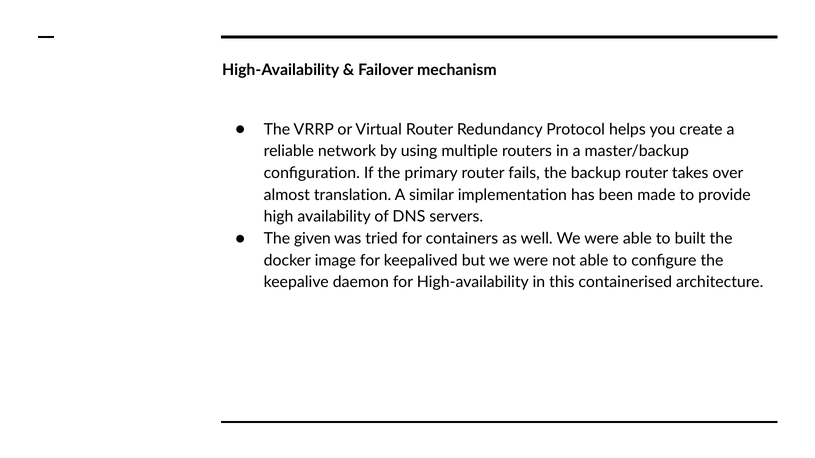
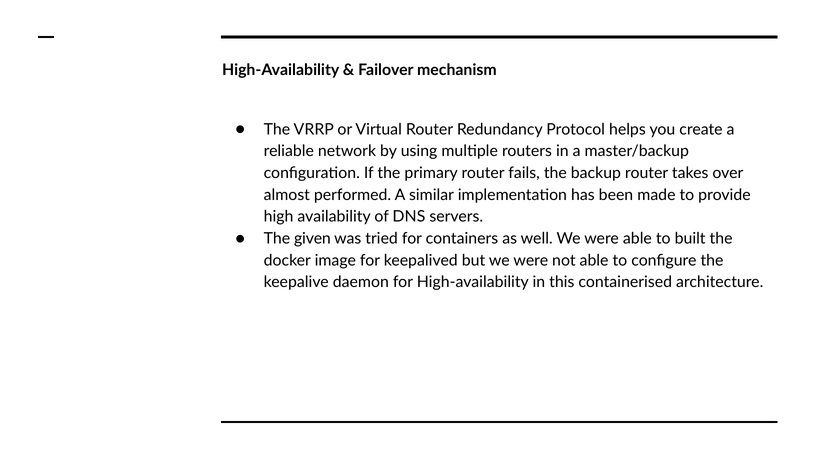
translation: translation -> performed (353, 195)
